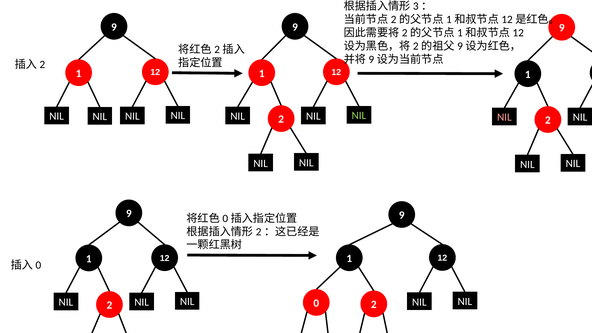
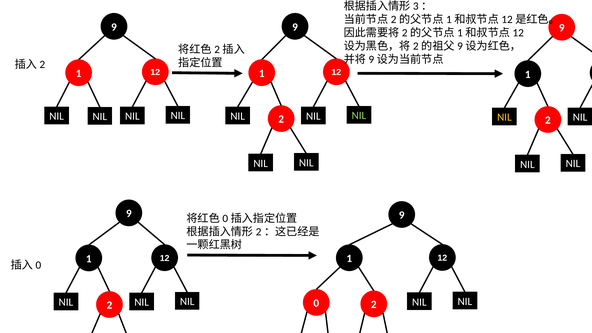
NIL colour: pink -> yellow (504, 117)
